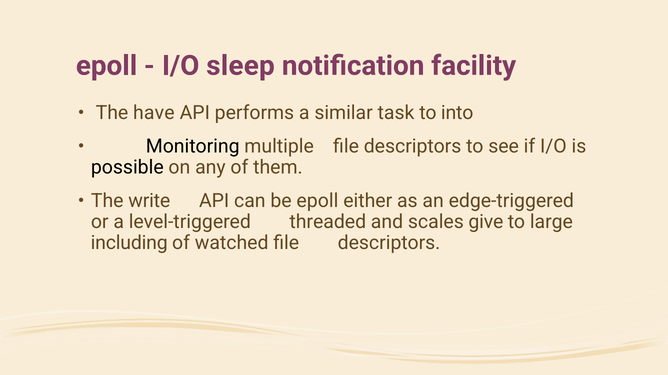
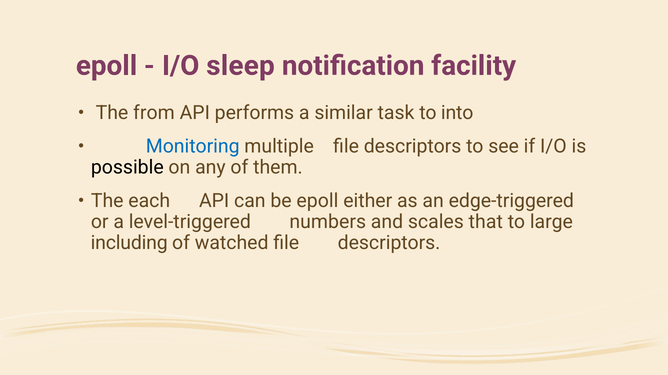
have: have -> from (154, 113)
Monitoring colour: black -> blue (193, 147)
write: write -> each (149, 201)
threaded: threaded -> numbers (328, 222)
give: give -> that (486, 222)
